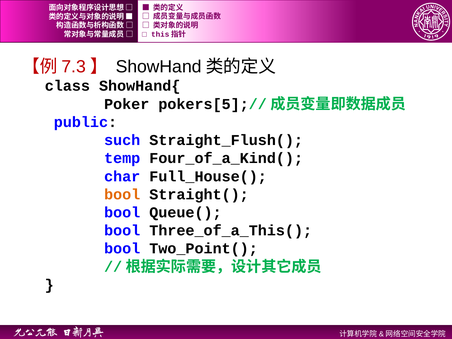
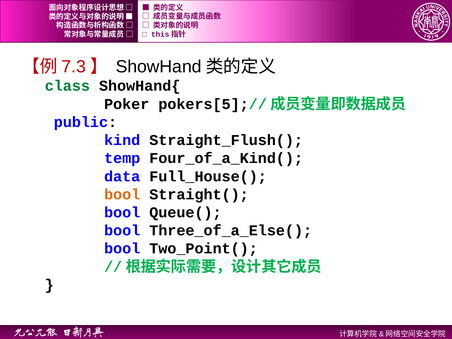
class colour: black -> green (67, 86)
such: such -> kind (122, 140)
char: char -> data (122, 176)
Three_of_a_This(: Three_of_a_This( -> Three_of_a_Else( (231, 231)
